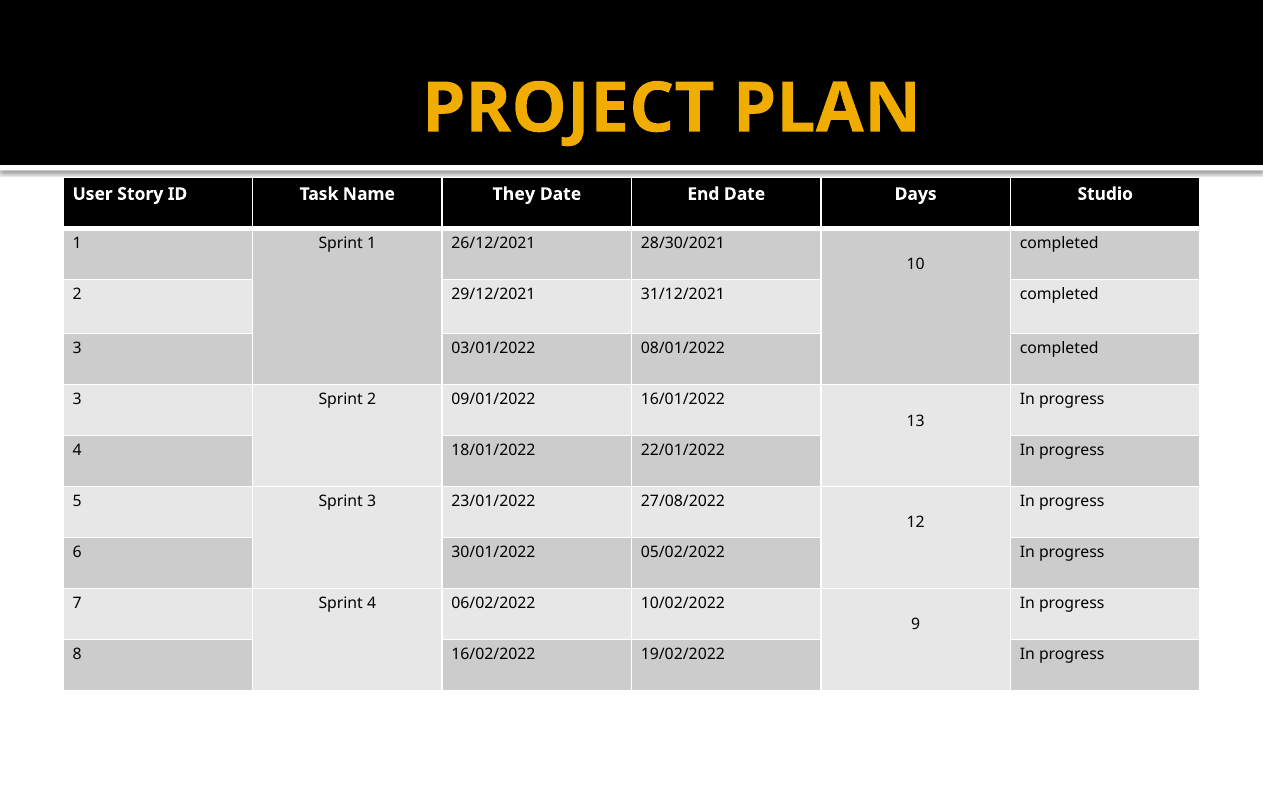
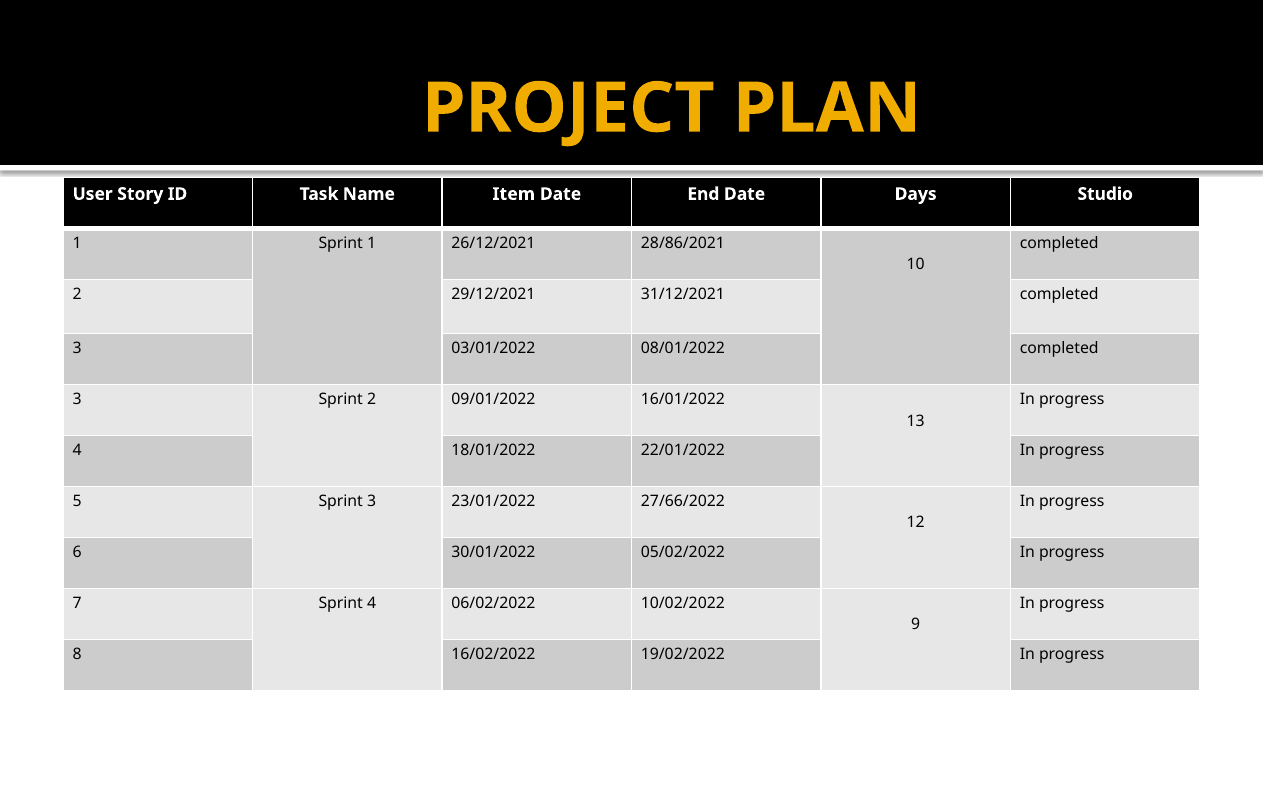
They: They -> Item (514, 194)
28/30/2021: 28/30/2021 -> 28/86/2021 (683, 243)
27/08/2022: 27/08/2022 -> 27/66/2022 (683, 502)
